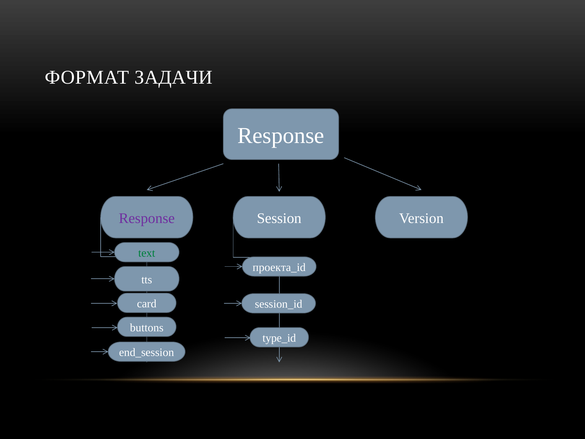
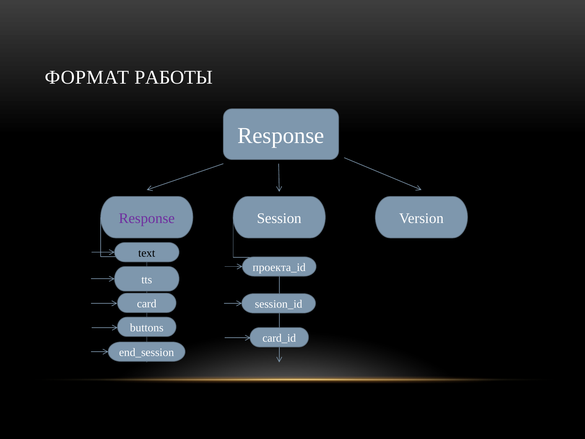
ЗАДАЧИ: ЗАДАЧИ -> РАБОТЫ (174, 77)
text colour: green -> black (147, 253)
type_id: type_id -> card_id (279, 338)
